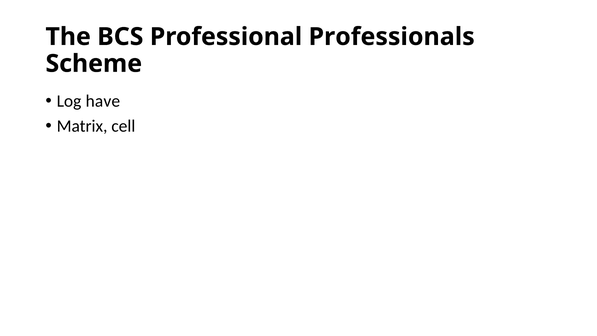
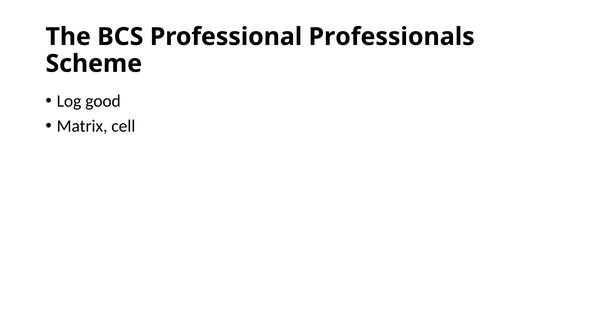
have: have -> good (103, 101)
